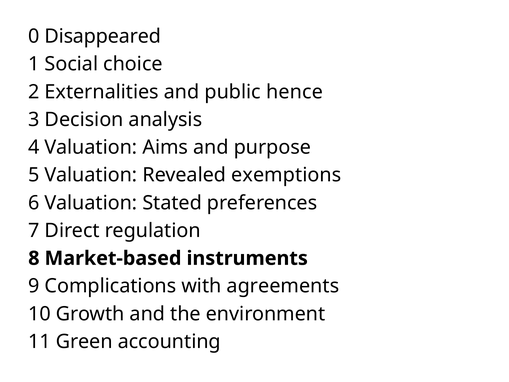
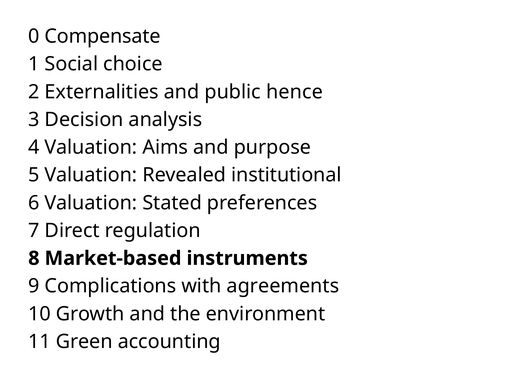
Disappeared: Disappeared -> Compensate (103, 36)
exemptions: exemptions -> institutional (286, 175)
